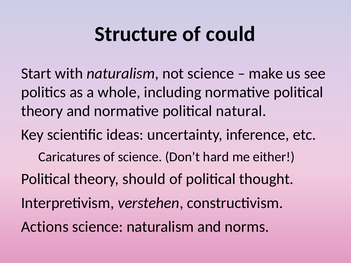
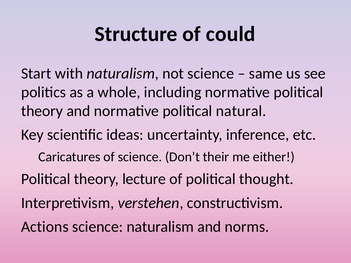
make: make -> same (266, 74)
hard: hard -> their (216, 157)
should: should -> lecture (144, 179)
